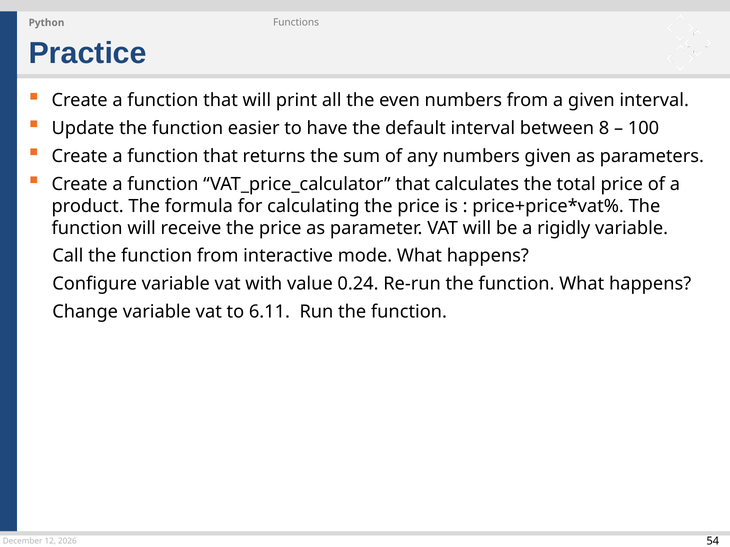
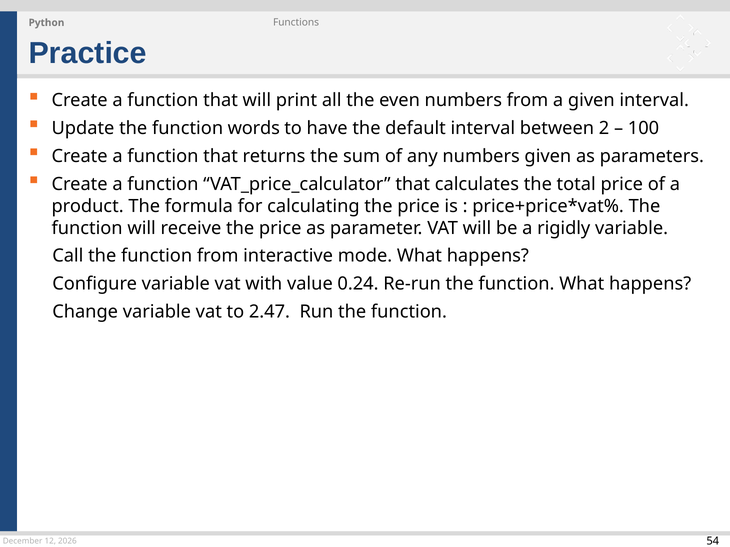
easier: easier -> words (254, 128)
8: 8 -> 2 (604, 128)
6.11: 6.11 -> 2.47 (269, 312)
